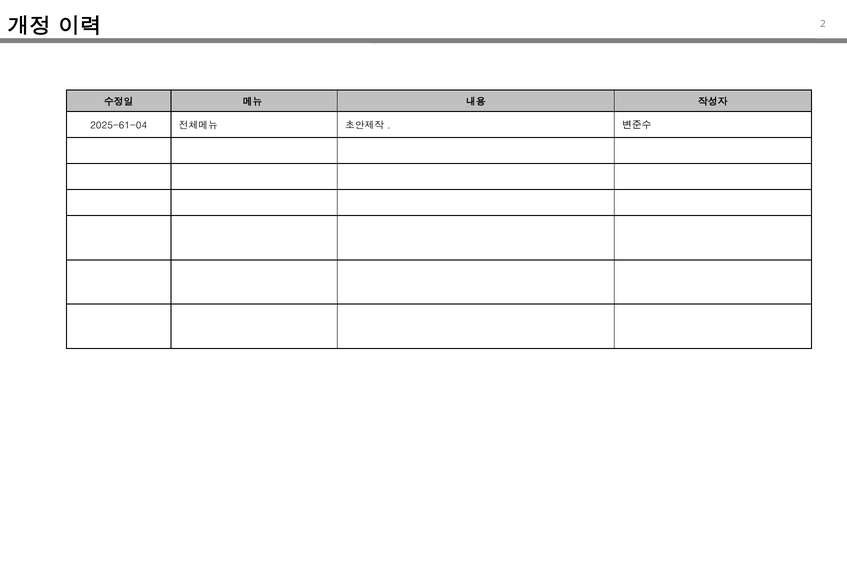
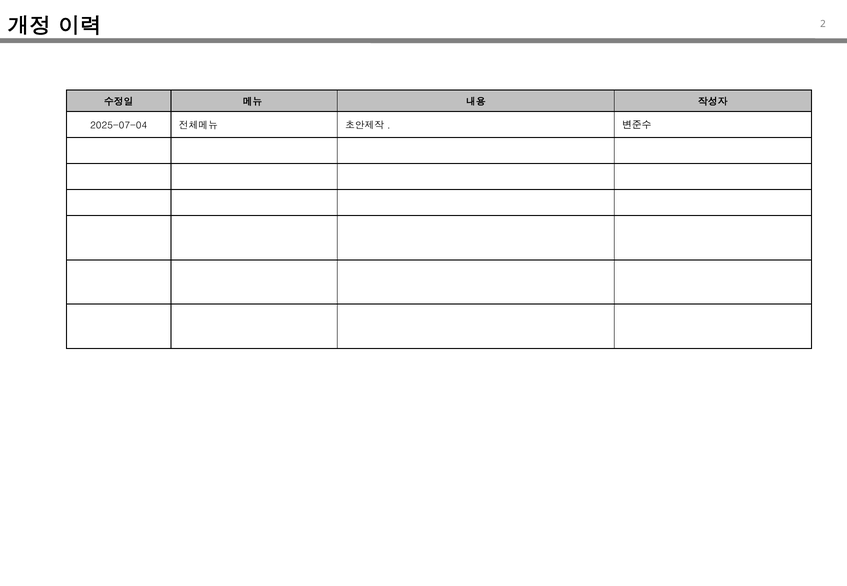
2025-61-04: 2025-61-04 -> 2025-07-04 (119, 126)
